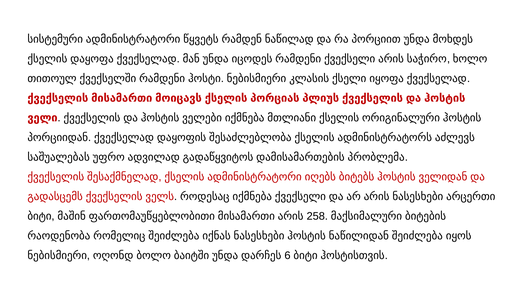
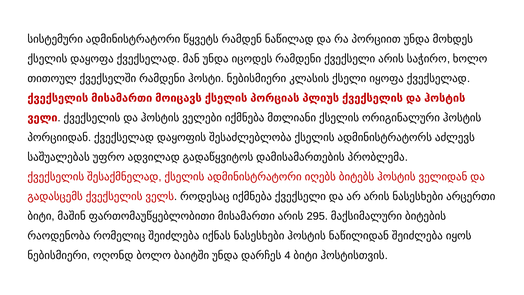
258: 258 -> 295 (317, 216)
6: 6 -> 4 (287, 255)
